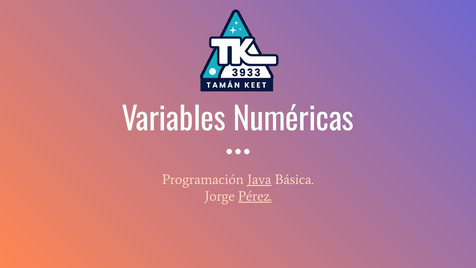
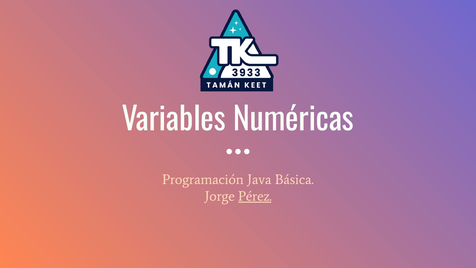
Java underline: present -> none (259, 179)
